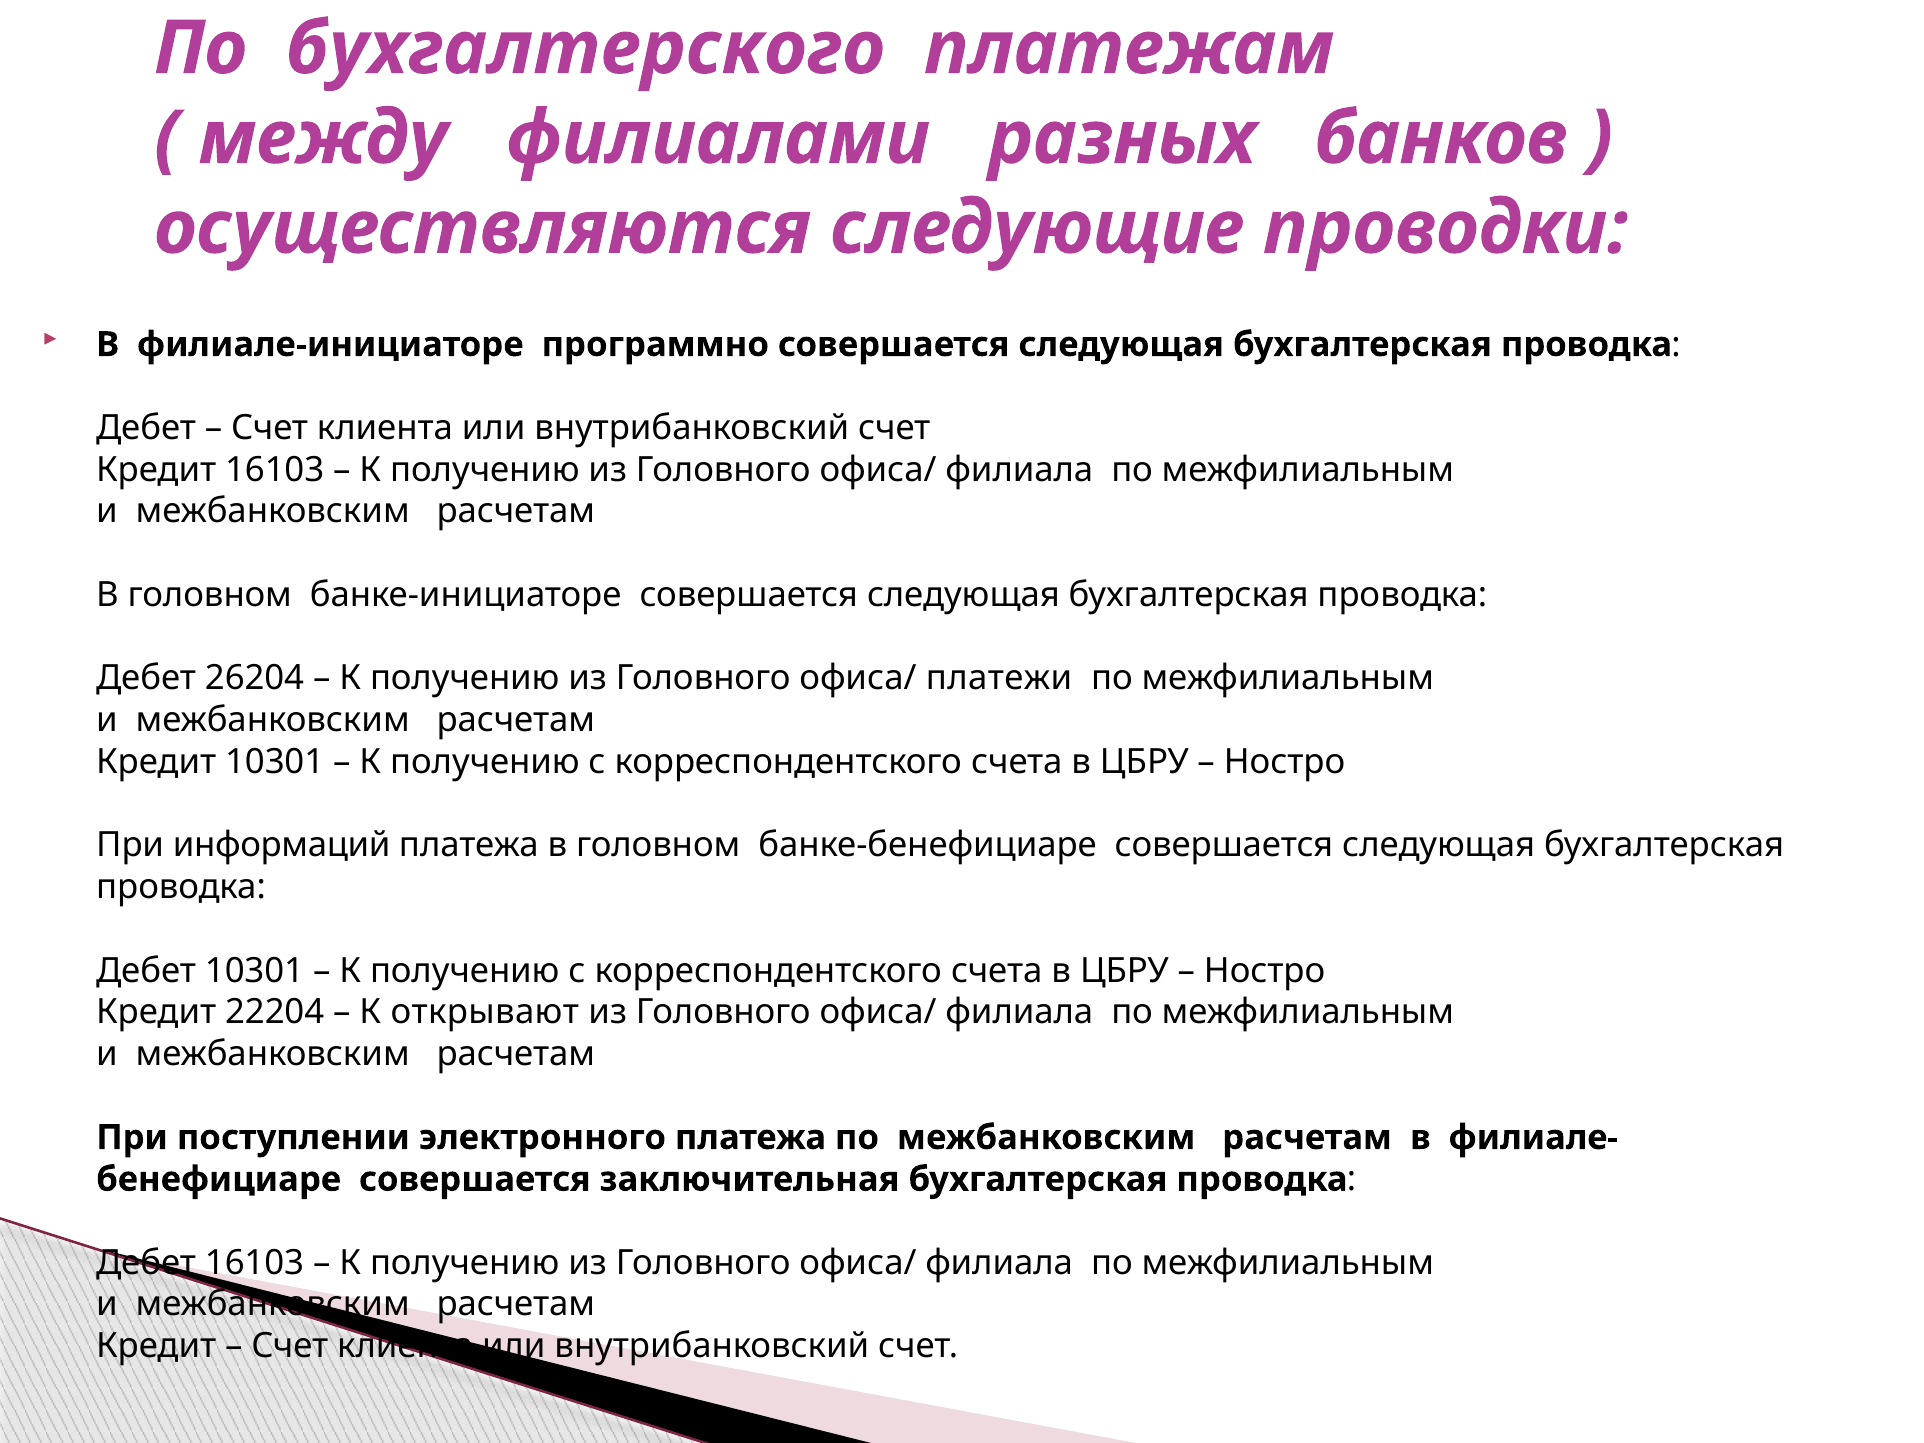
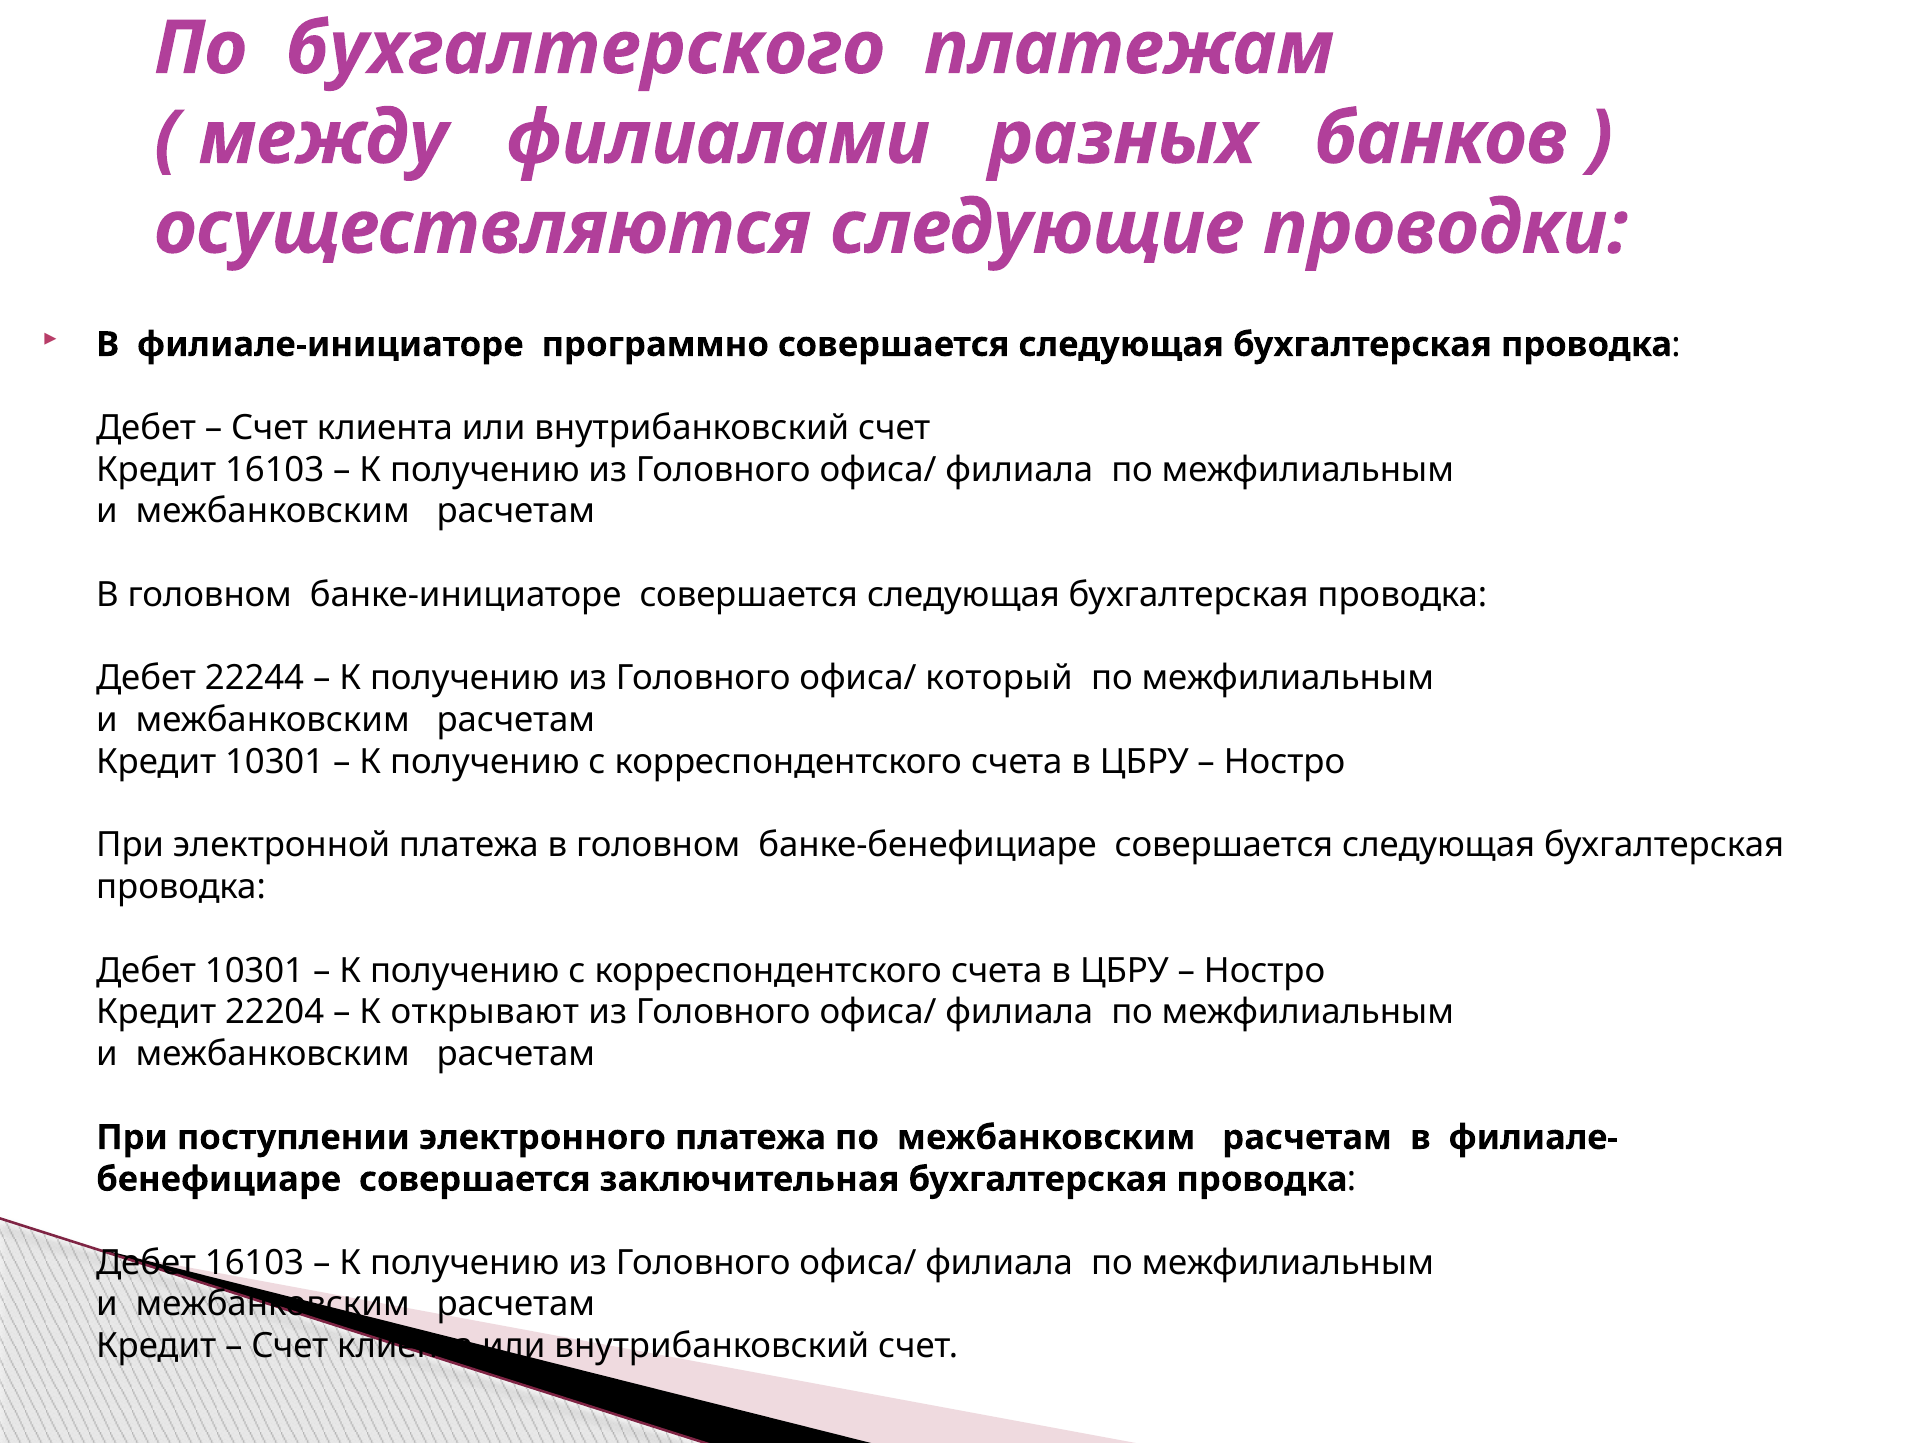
26204: 26204 -> 22244 (255, 678)
платежи: платежи -> который (999, 678)
информаций: информаций -> электронной (282, 845)
